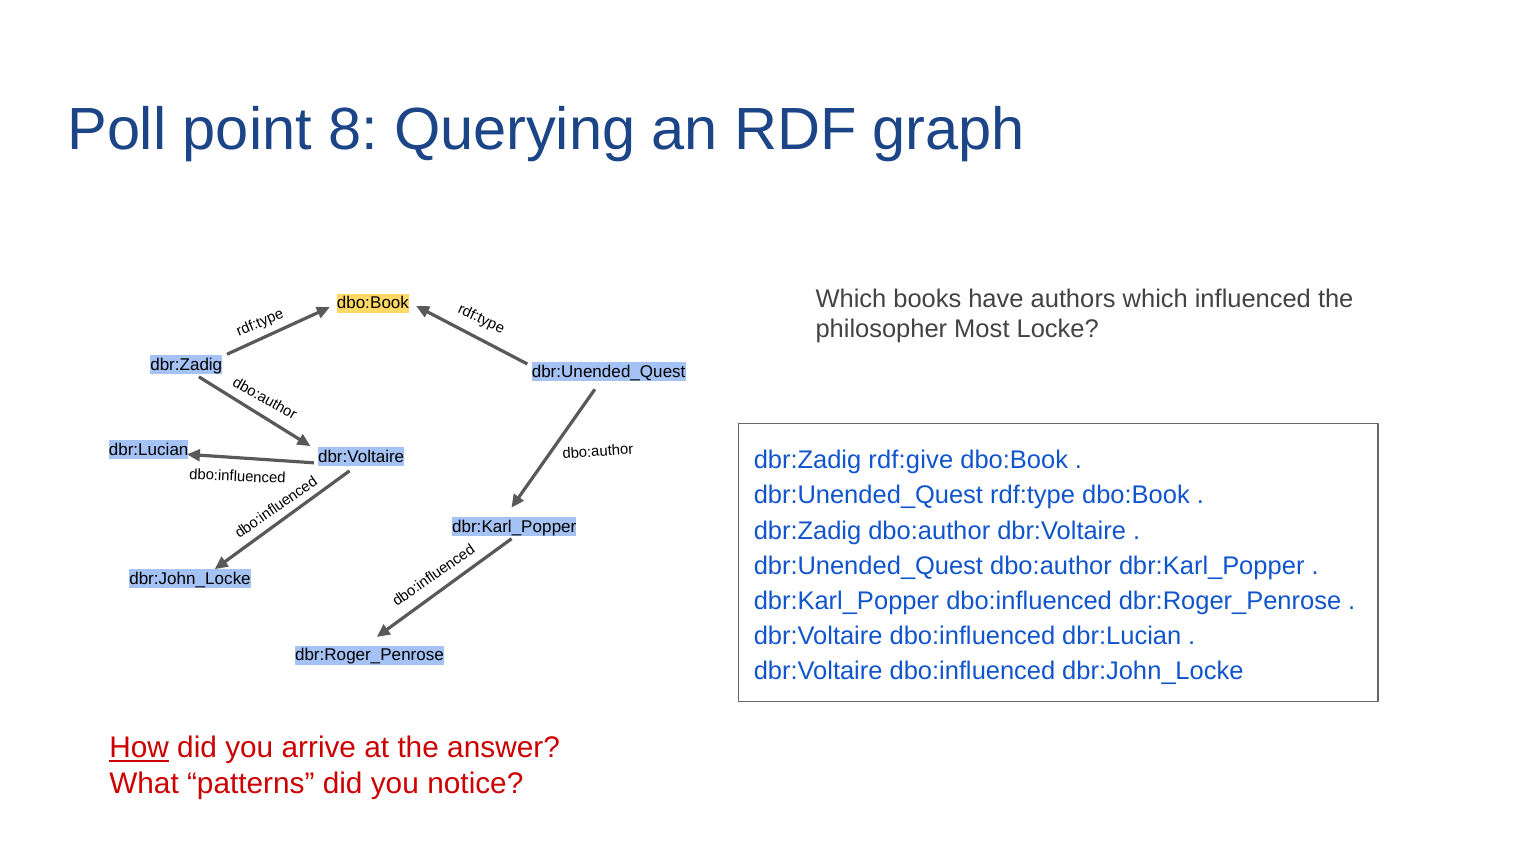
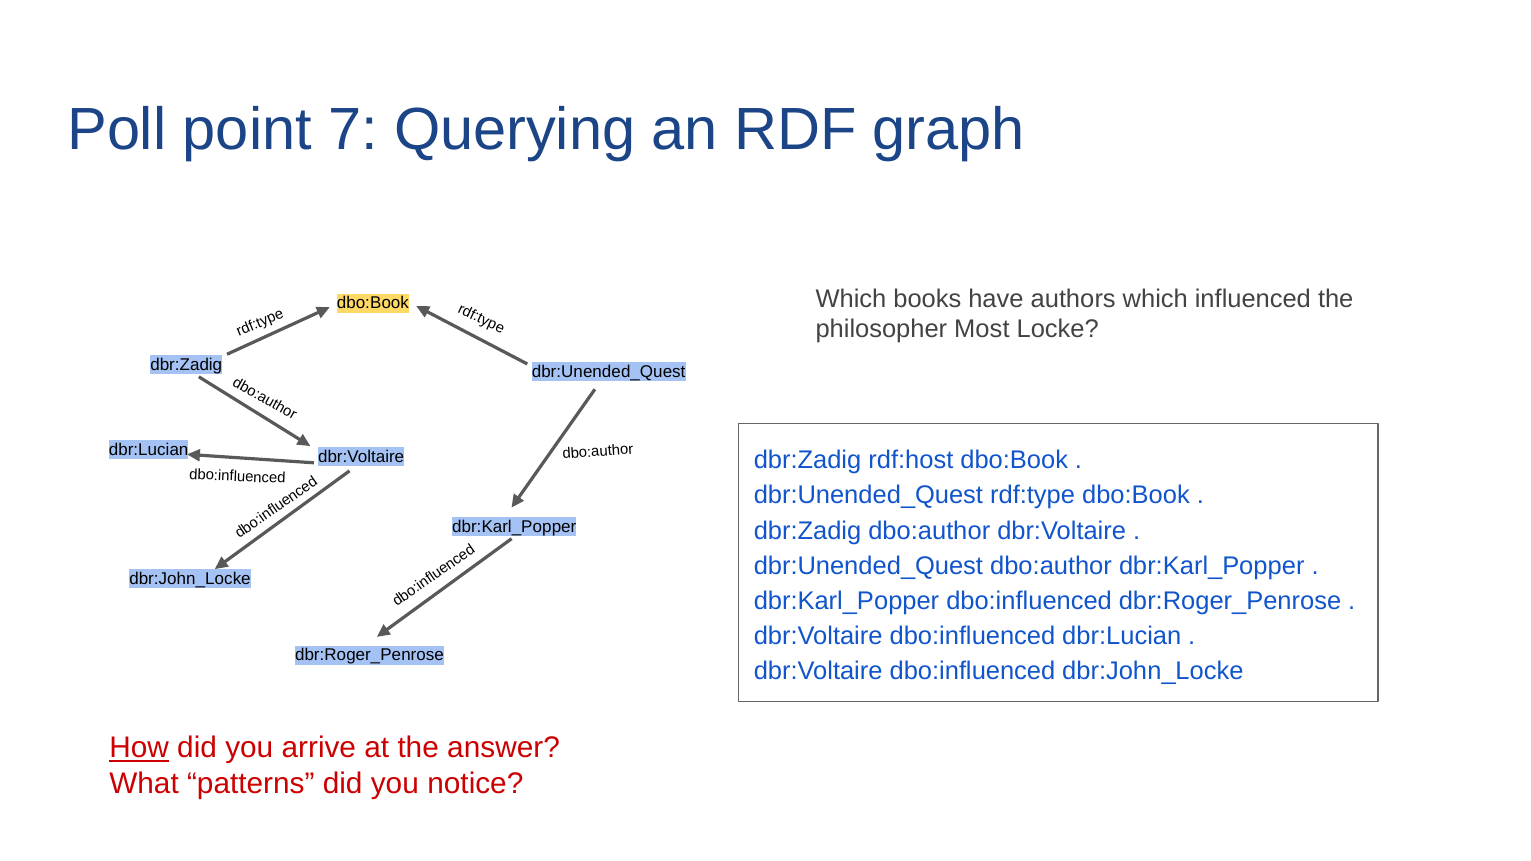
8: 8 -> 7 (353, 130)
rdf:give: rdf:give -> rdf:host (911, 460)
